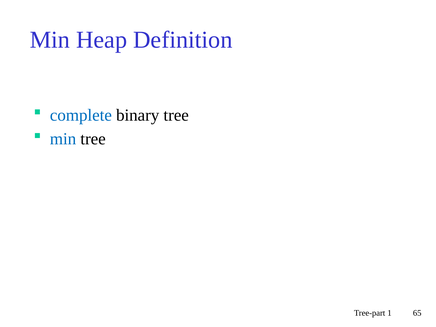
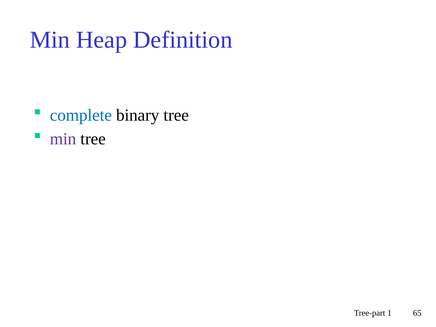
min colour: blue -> purple (63, 139)
